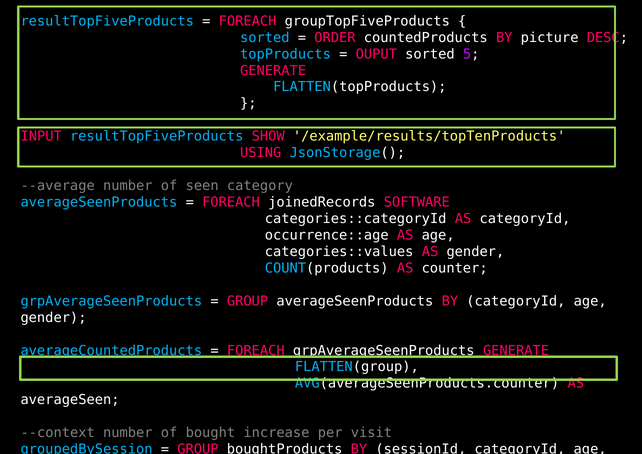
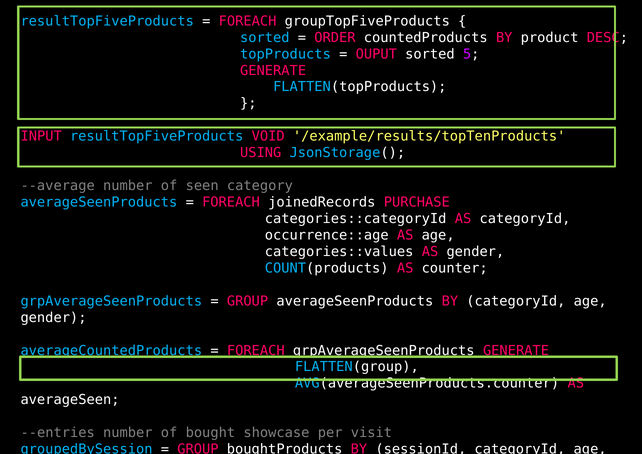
picture: picture -> product (550, 38)
SHOW: SHOW -> VOID (268, 136)
SOFTWARE: SOFTWARE -> PURCHASE (417, 202)
--context: --context -> --entries (58, 433)
increase: increase -> showcase (276, 433)
